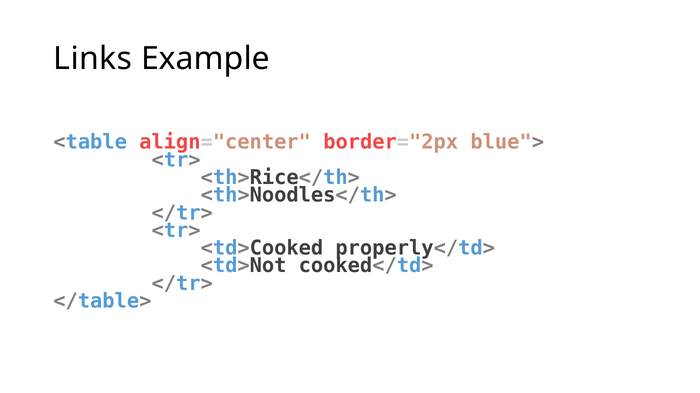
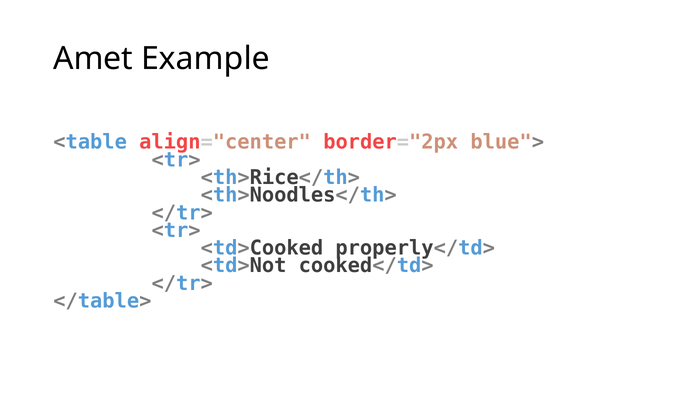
Links: Links -> Amet (93, 59)
